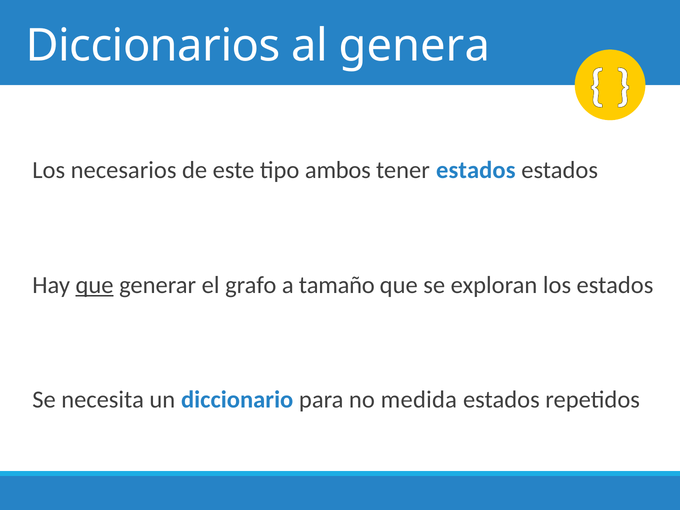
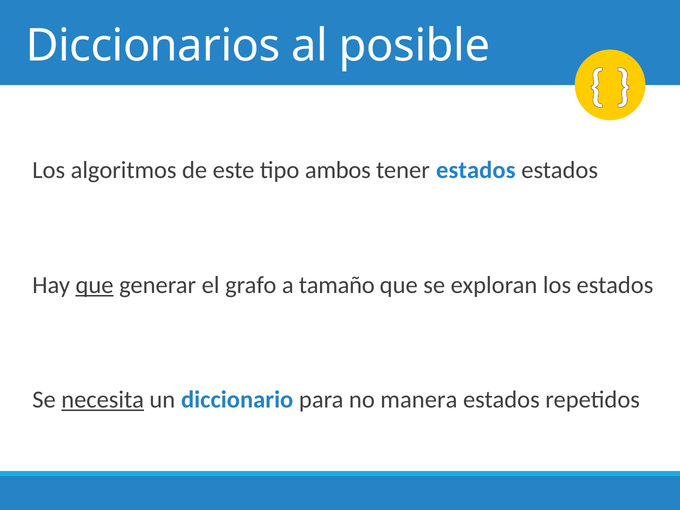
genera: genera -> posible (415, 46)
necesarios: necesarios -> algoritmos (124, 170)
necesita underline: none -> present (103, 400)
medida: medida -> manera (419, 400)
